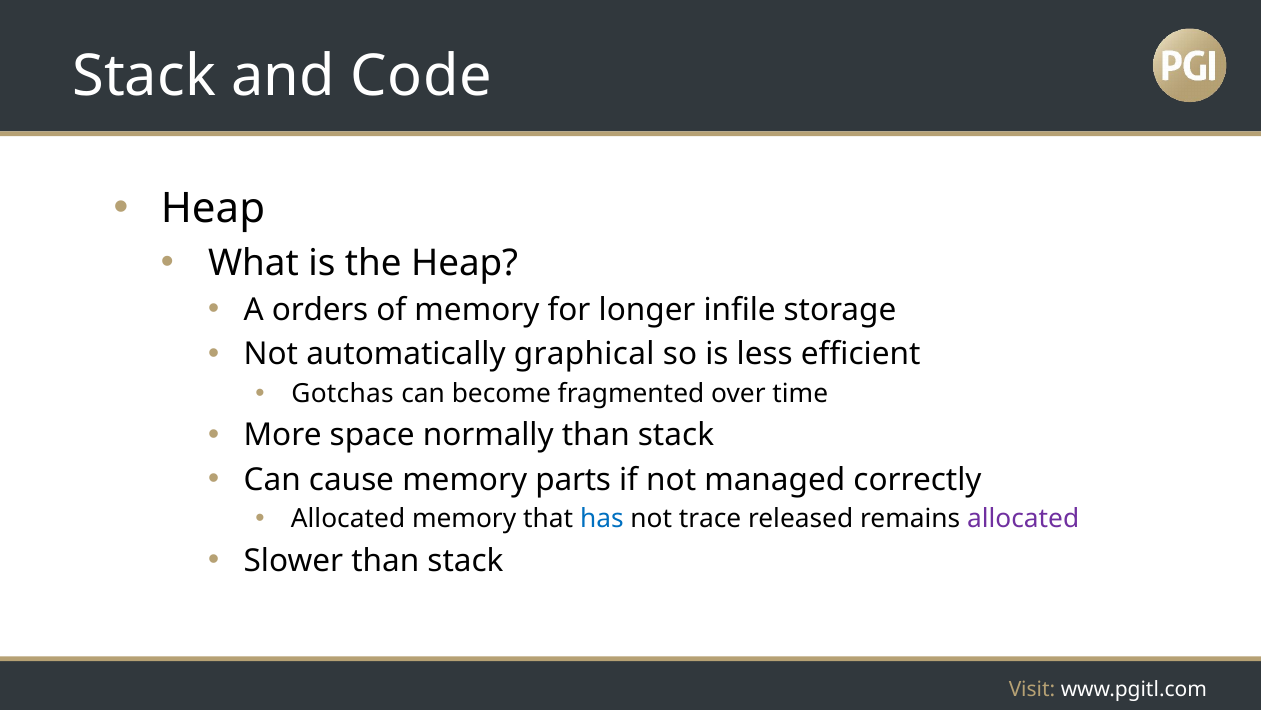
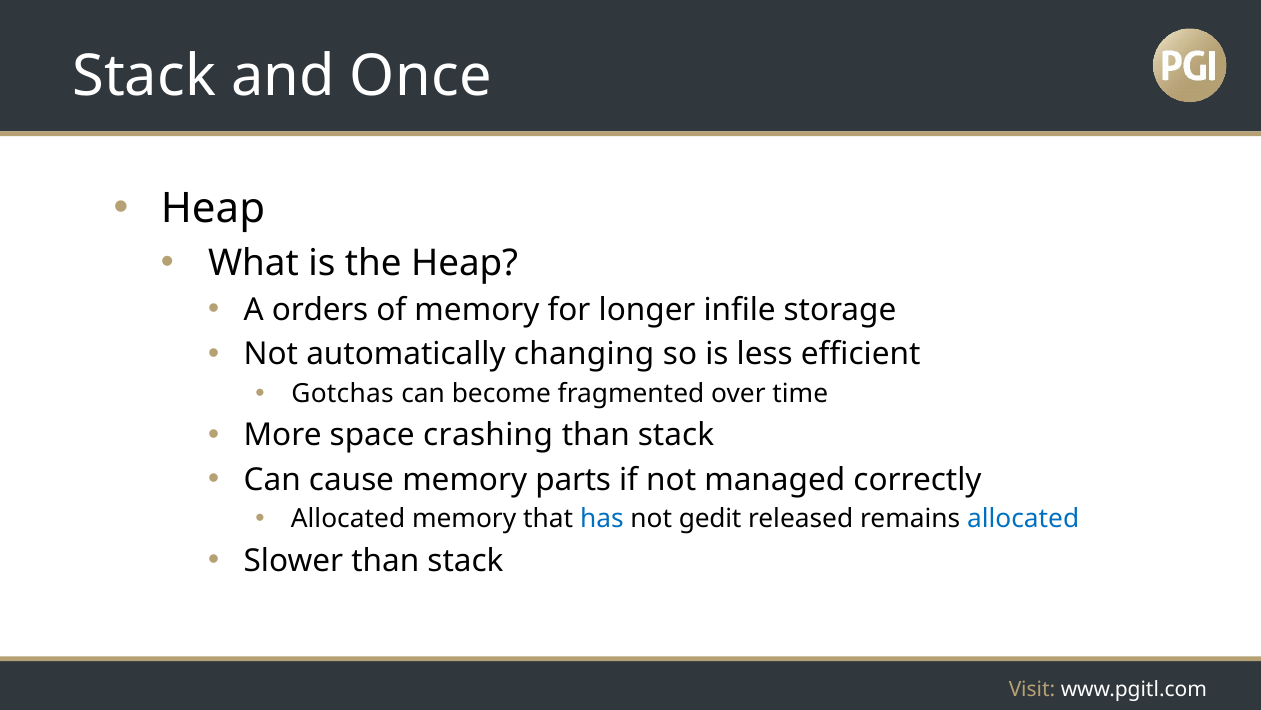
Code: Code -> Once (421, 76)
graphical: graphical -> changing (584, 354)
normally: normally -> crashing (488, 435)
trace: trace -> gedit (710, 519)
allocated colour: purple -> blue (1023, 519)
